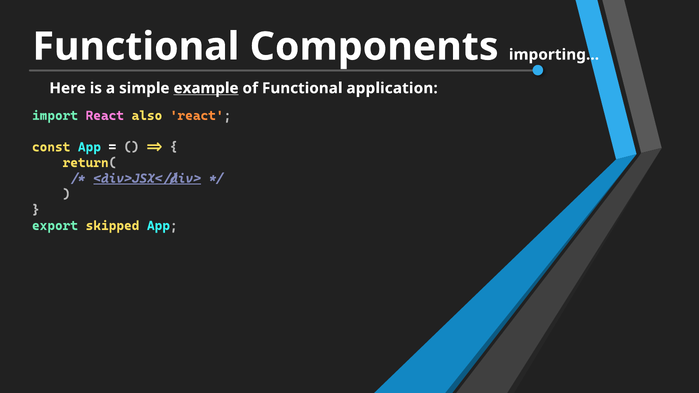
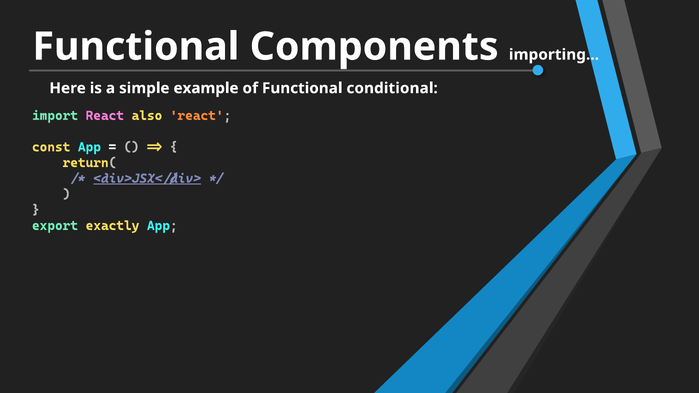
example underline: present -> none (206, 88)
application: application -> conditional (392, 88)
skipped: skipped -> exactly (112, 226)
